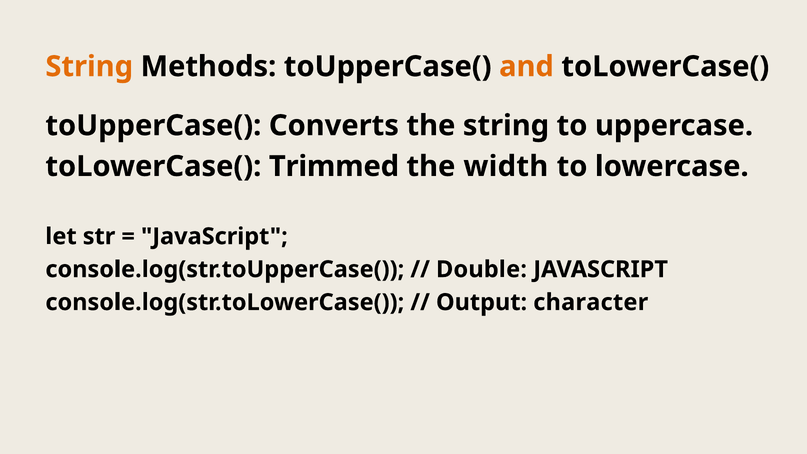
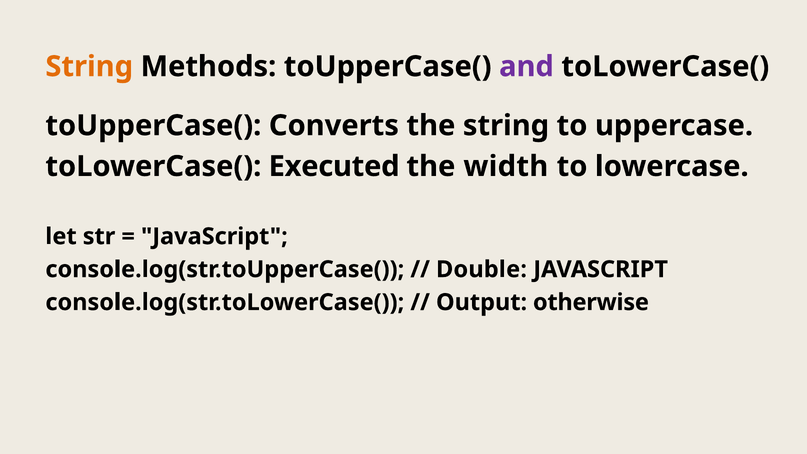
and colour: orange -> purple (526, 67)
Trimmed: Trimmed -> Executed (334, 166)
character: character -> otherwise (591, 302)
